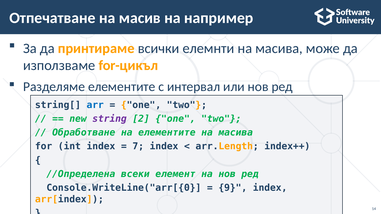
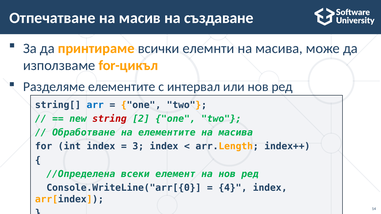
например: например -> създаване (219, 18)
string colour: purple -> red (110, 119)
7: 7 -> 3 (138, 147)
9: 9 -> 4 (233, 188)
